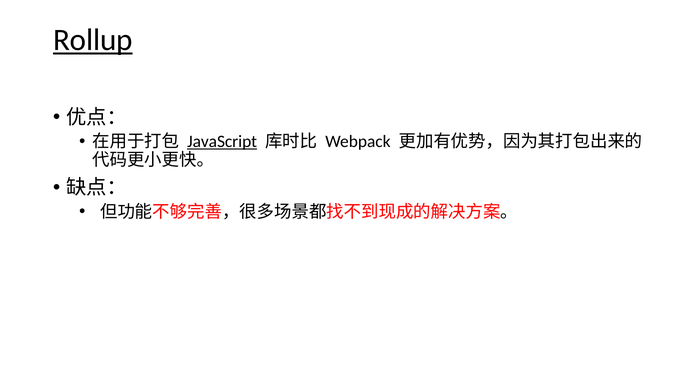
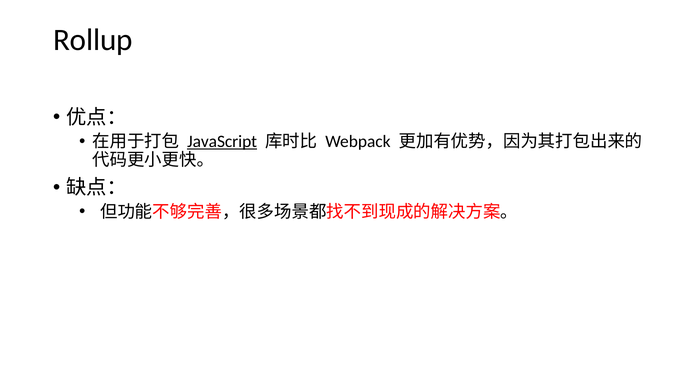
Rollup underline: present -> none (93, 40)
